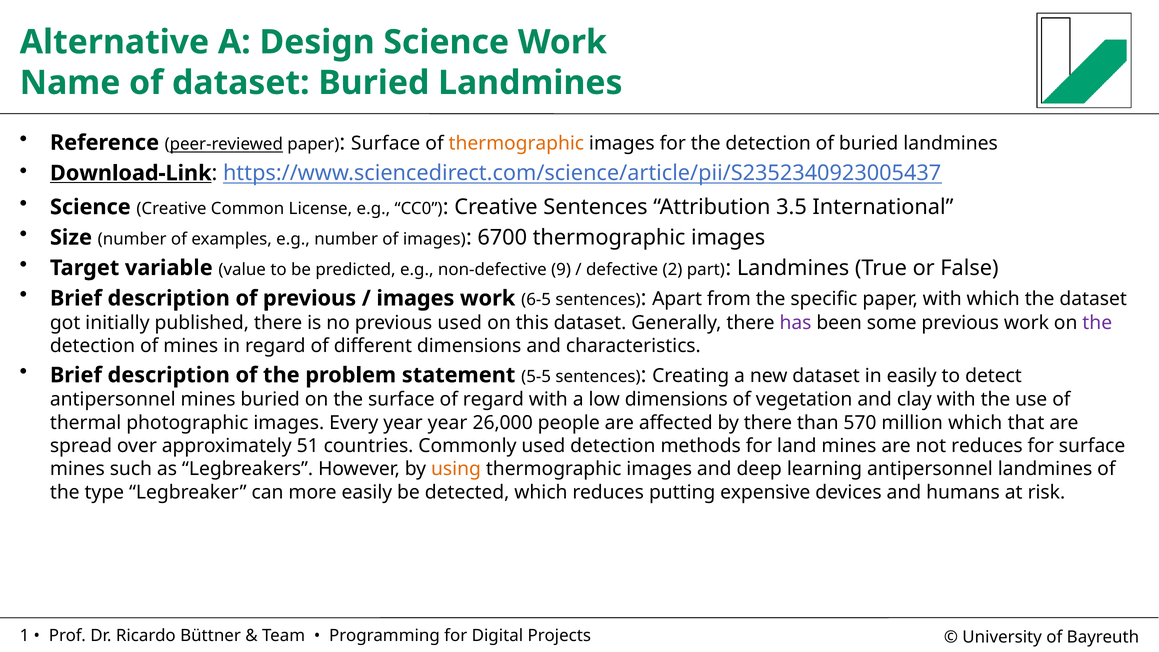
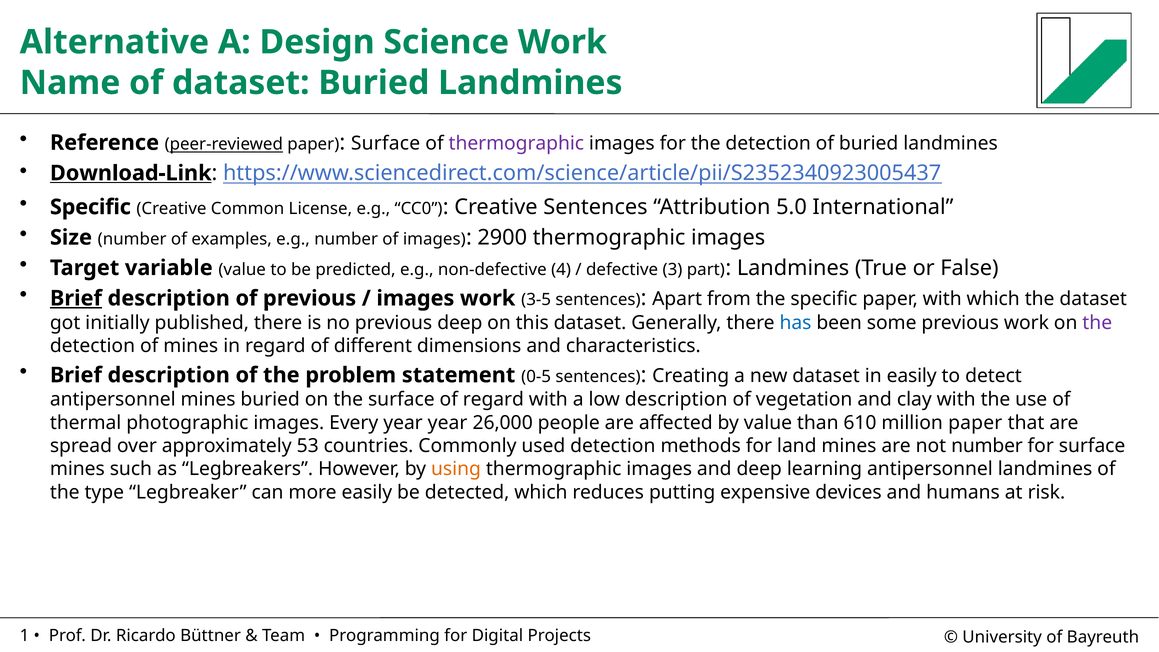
thermographic colour: orange -> purple (516, 143)
Science: Science -> Specific (90, 207)
3.5: 3.5 -> 5.0 (792, 207)
6700: 6700 -> 2900 (502, 237)
9: 9 -> 4 (561, 269)
2: 2 -> 3 (673, 269)
Brief underline: none -> present (76, 298)
6-5: 6-5 -> 3-5 (536, 300)
previous used: used -> deep (460, 323)
has colour: purple -> blue (795, 323)
5-5: 5-5 -> 0-5 (536, 377)
low dimensions: dimensions -> description (676, 400)
by there: there -> value (768, 423)
570: 570 -> 610 (860, 423)
million which: which -> paper (975, 423)
51: 51 -> 53 (308, 446)
not reduces: reduces -> number (987, 446)
